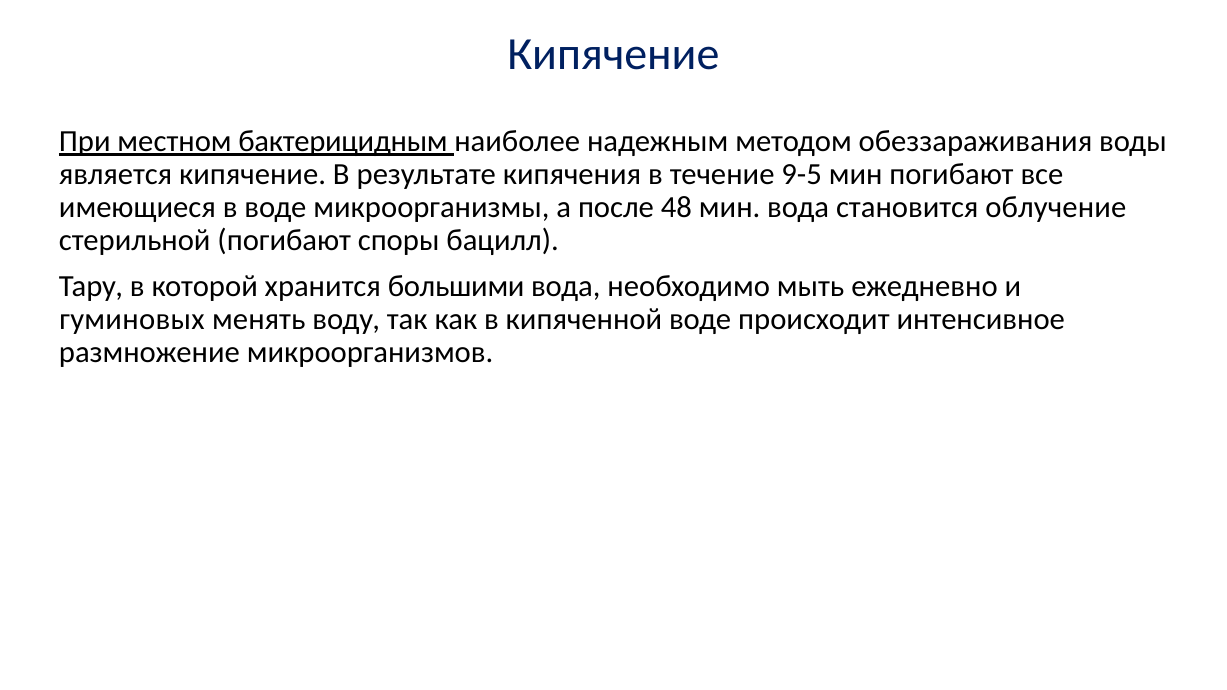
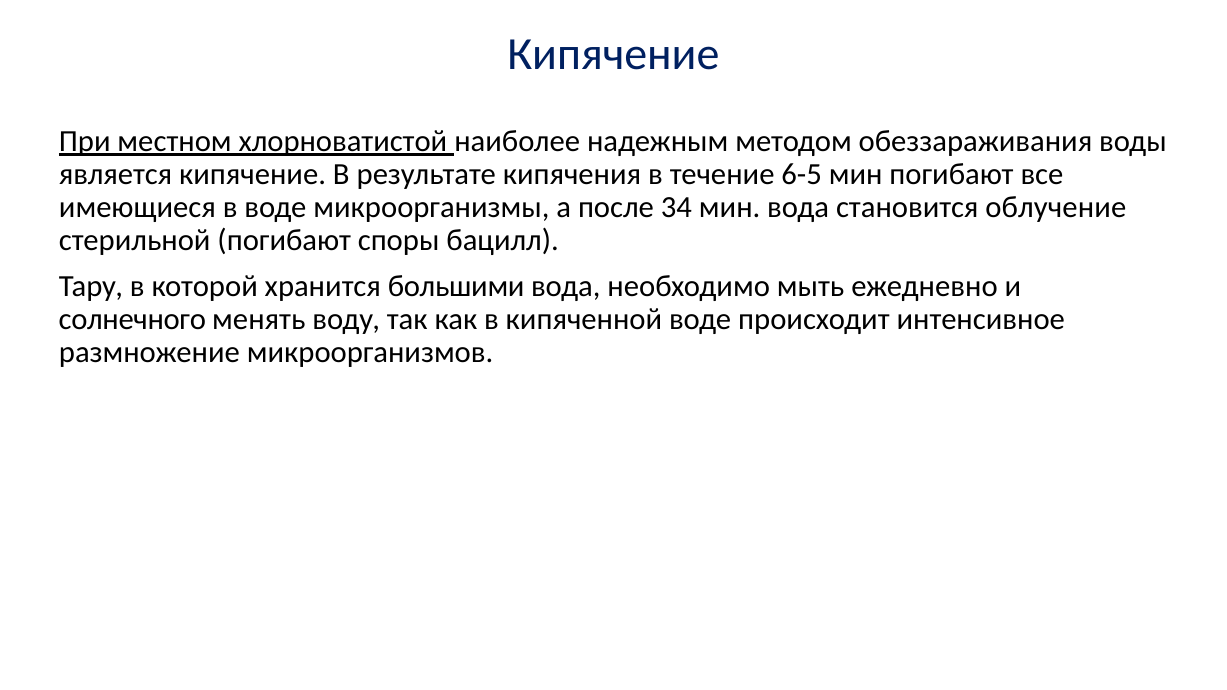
бактерицидным: бактерицидным -> хлорноватистой (343, 141)
9-5: 9-5 -> 6-5 (802, 175)
48: 48 -> 34 (676, 208)
гуминовых: гуминовых -> солнечного (132, 320)
